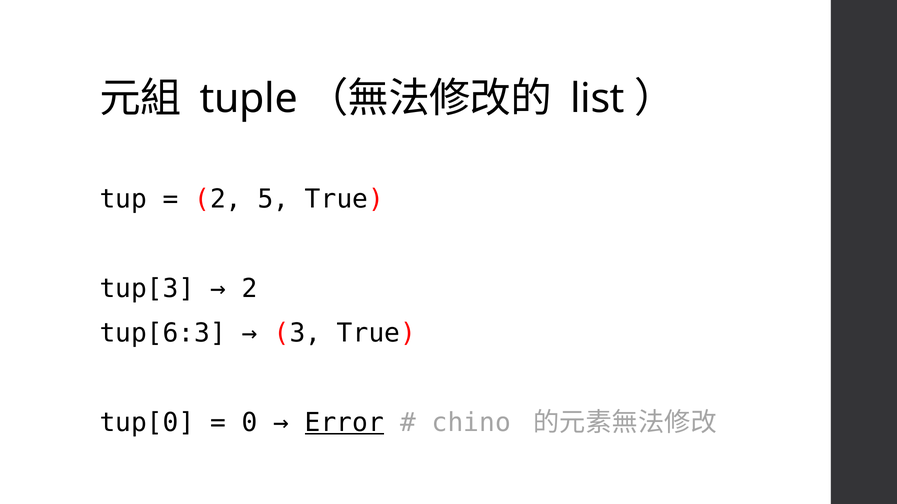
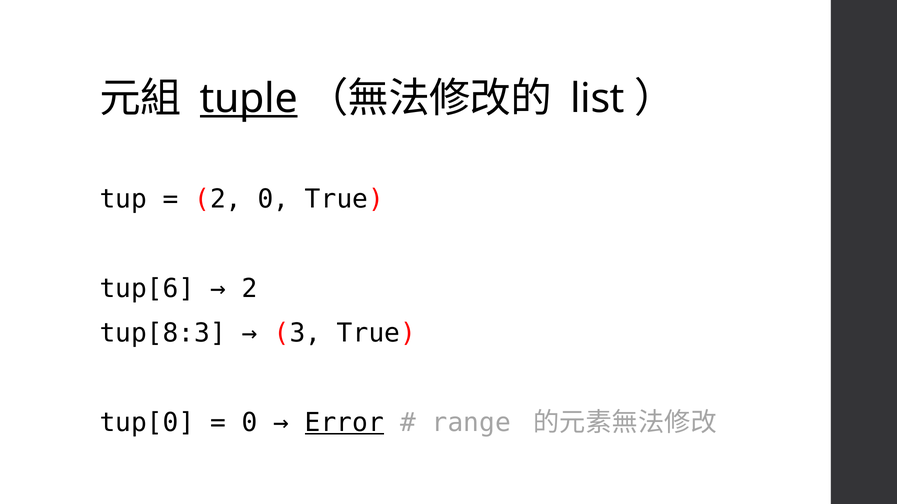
tuple underline: none -> present (249, 99)
2 5: 5 -> 0 (273, 199)
tup[3: tup[3 -> tup[6 (147, 289)
tup[6:3: tup[6:3 -> tup[8:3 (163, 334)
chino: chino -> range (471, 423)
